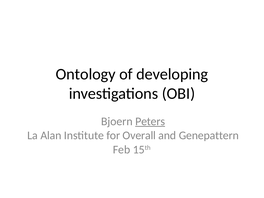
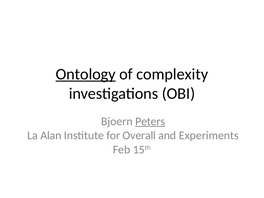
Ontology underline: none -> present (86, 74)
developing: developing -> complexity (172, 74)
Genepattern: Genepattern -> Experiments (209, 135)
